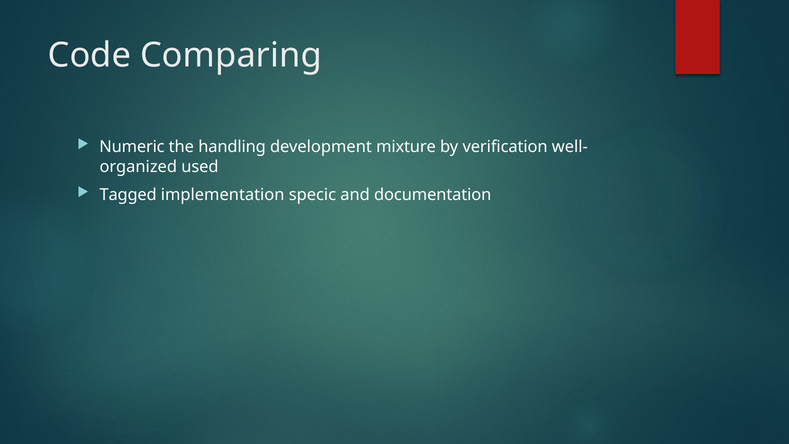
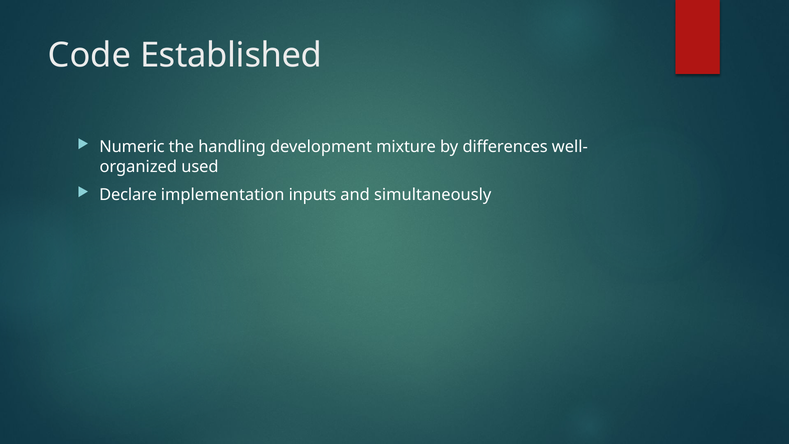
Comparing: Comparing -> Established (231, 55)
verification: verification -> differences (505, 147)
Tagged: Tagged -> Declare (128, 195)
specic: specic -> inputs (312, 195)
documentation: documentation -> simultaneously (433, 195)
